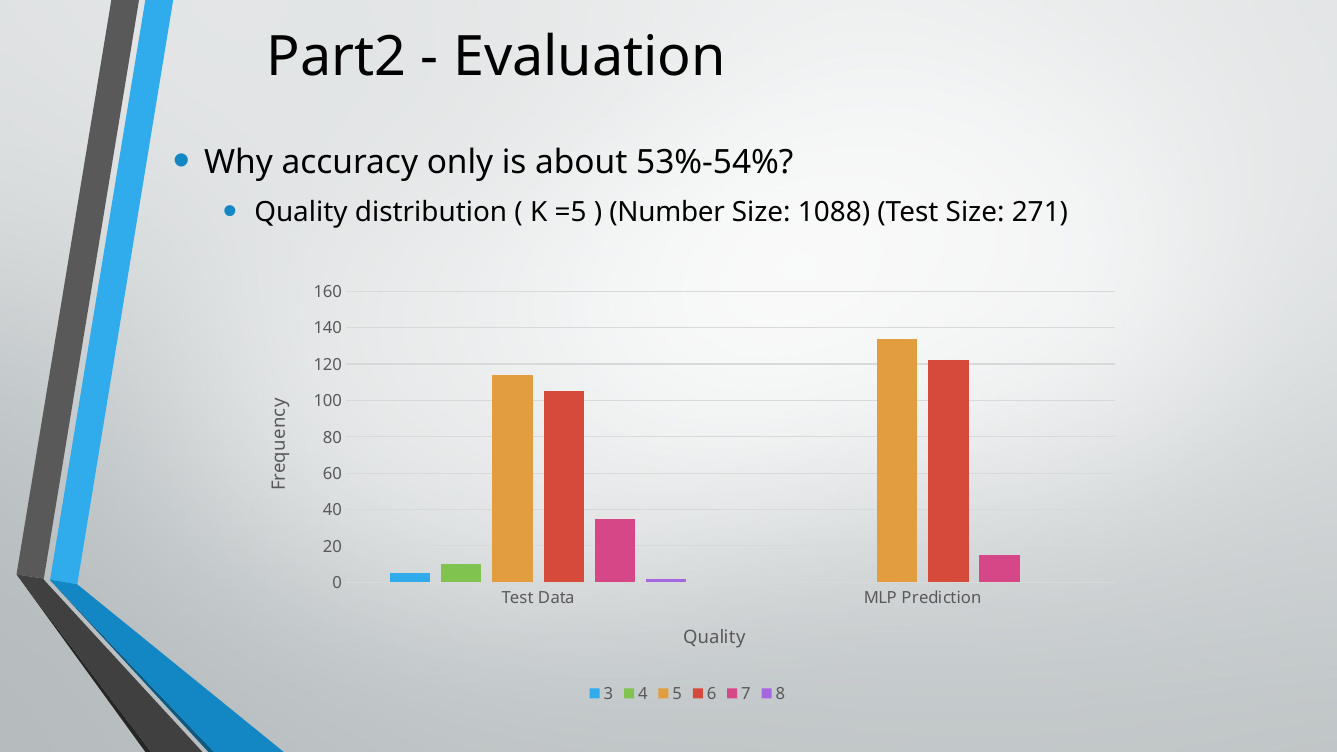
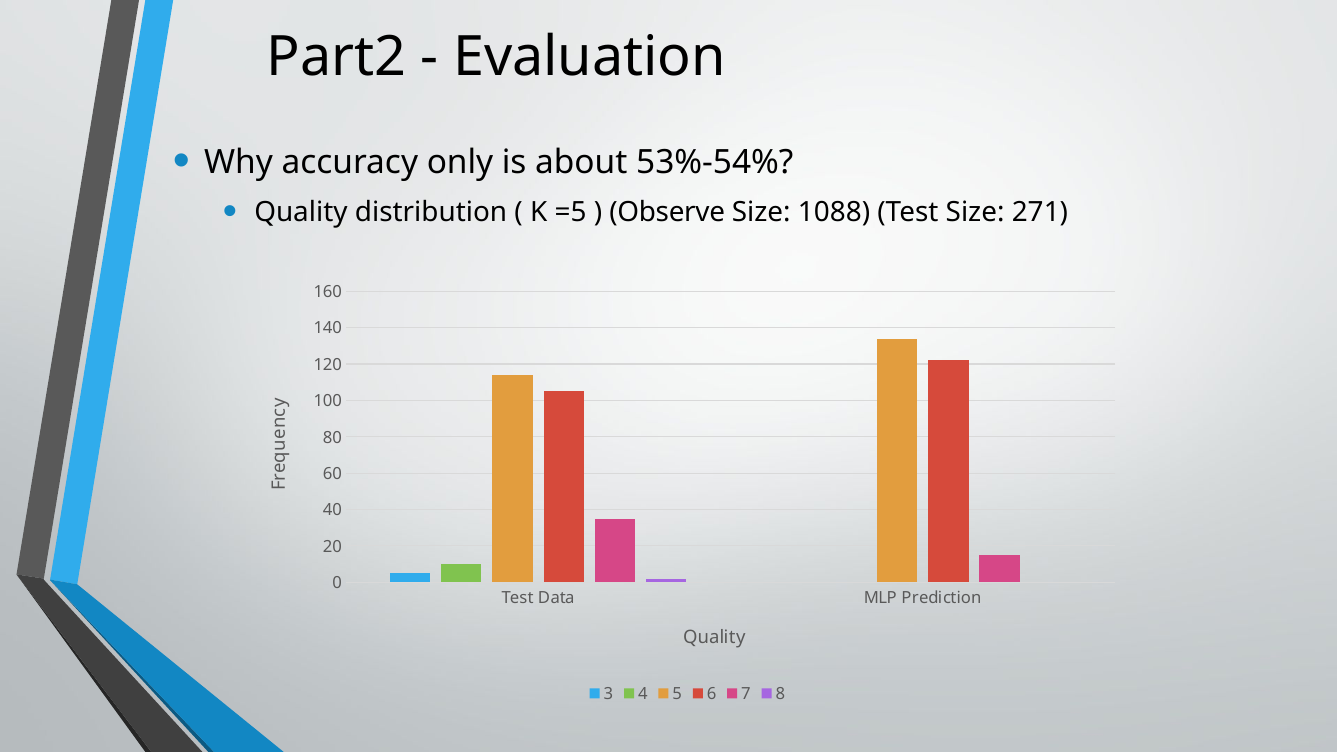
Number: Number -> Observe (667, 213)
